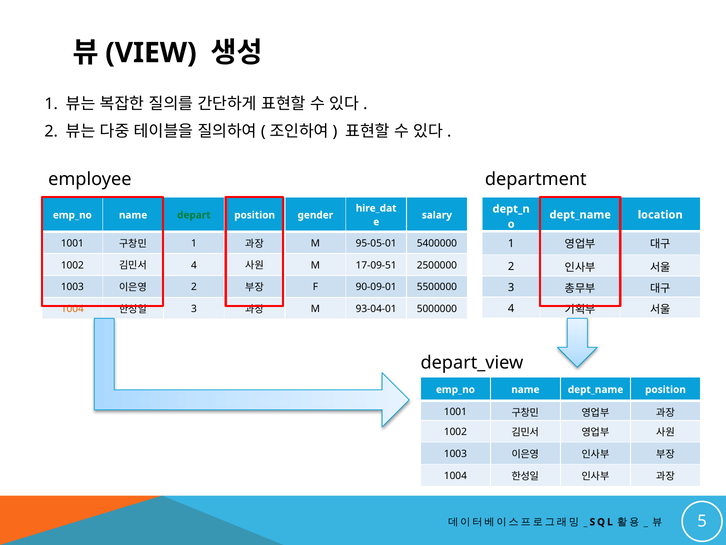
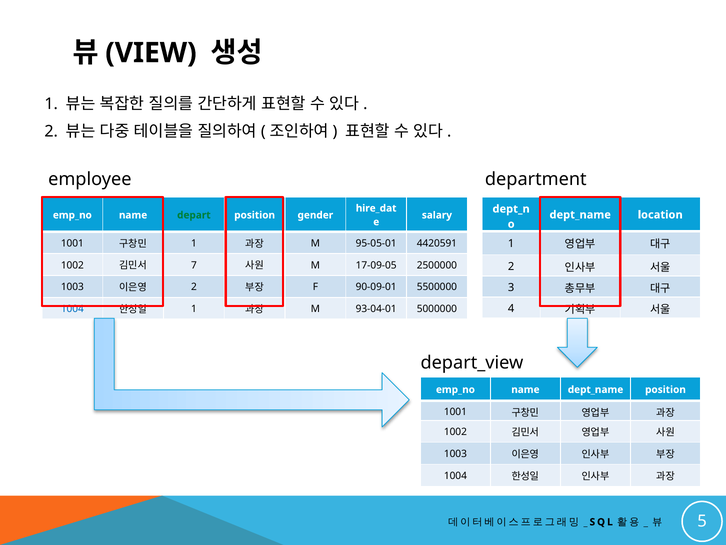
5400000: 5400000 -> 4420591 (437, 243)
4: 4 -> 7 (194, 265)
17-09-51: 17-09-51 -> 17-09-05 (376, 265)
1004 colour: orange -> blue (72, 309)
3: 3 -> 1 (194, 309)
